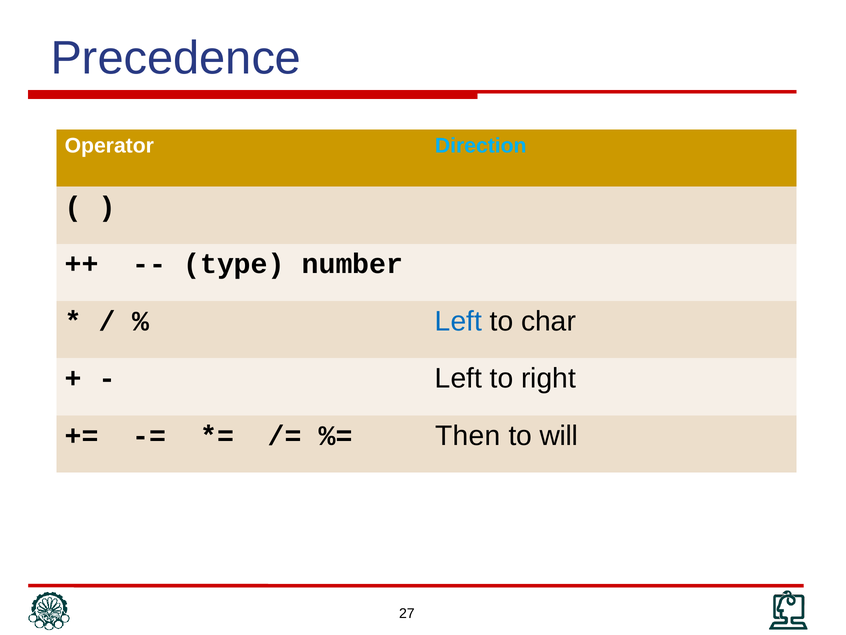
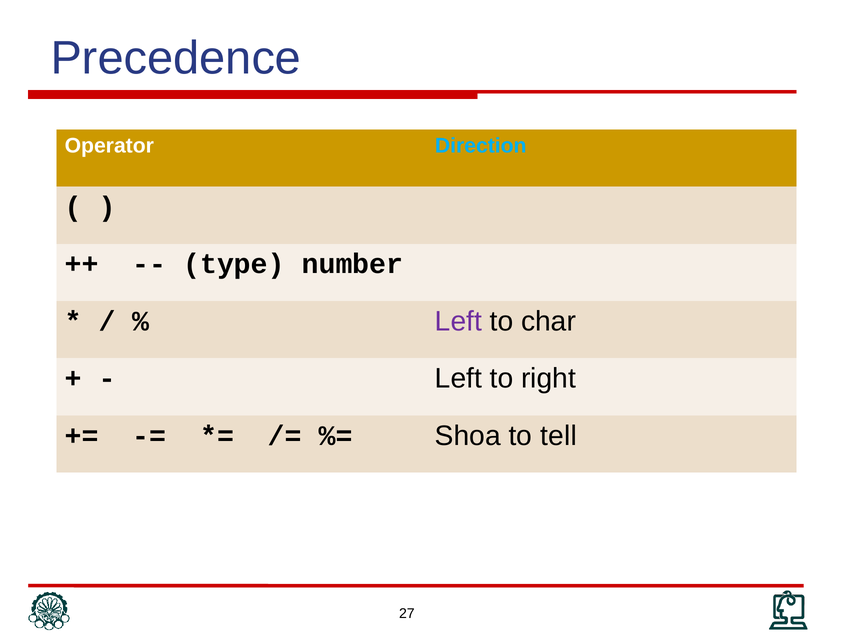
Left colour: blue -> purple (458, 321)
Then: Then -> Shoa (468, 435)
will: will -> tell (558, 435)
